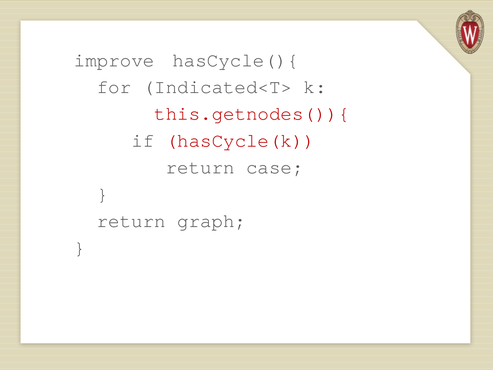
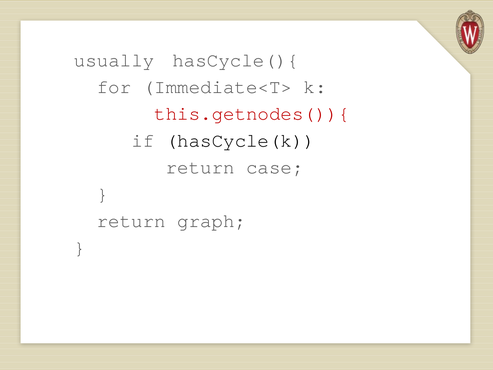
improve: improve -> usually (114, 60)
Indicated<T>: Indicated<T> -> Immediate<T> (217, 87)
hasCycle(k colour: red -> black (240, 140)
